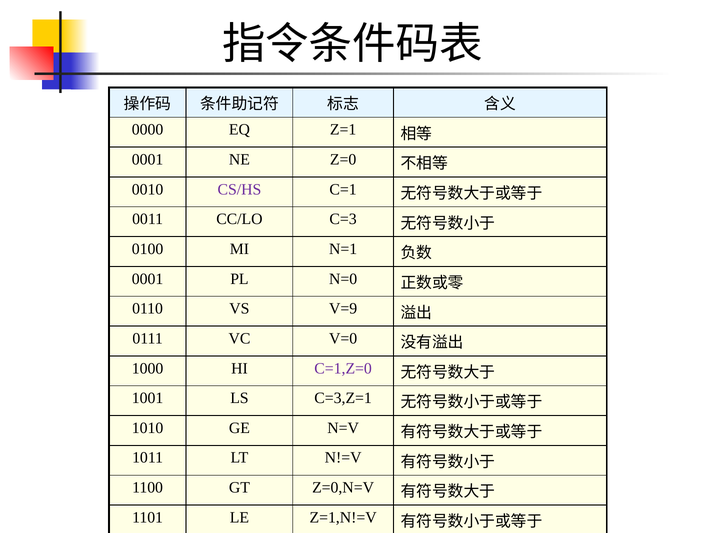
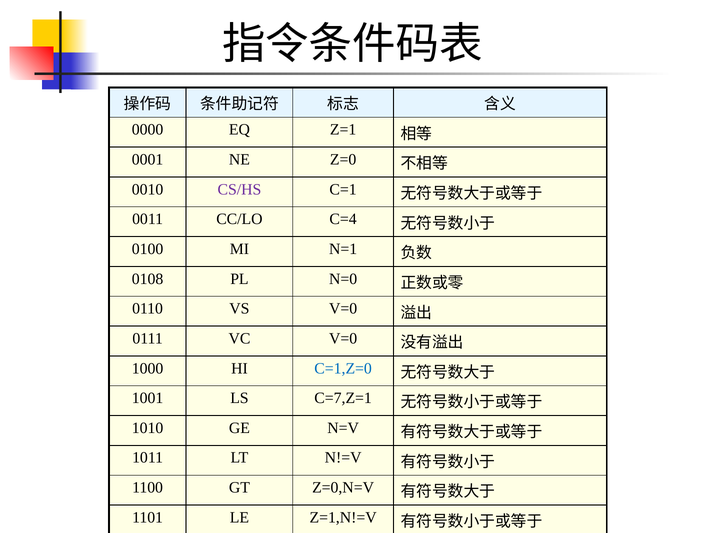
C=3: C=3 -> C=4 (343, 219)
0001: 0001 -> 0108 (148, 279)
VS V=9: V=9 -> V=0 (343, 309)
C=1,Z=0 colour: purple -> blue (343, 368)
C=3,Z=1: C=3,Z=1 -> C=7,Z=1 (343, 398)
